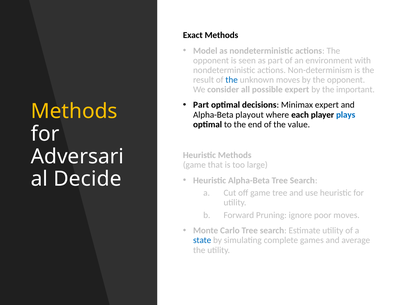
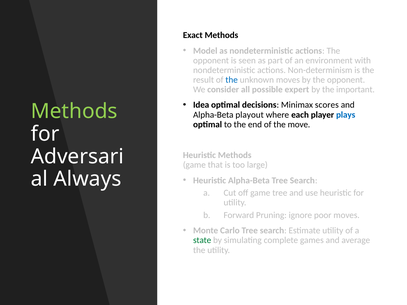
Part: Part -> Idea (201, 105)
Minimax expert: expert -> scores (327, 105)
Methods colour: yellow -> light green (74, 111)
value: value -> move (299, 125)
Decide: Decide -> Always (88, 179)
state colour: blue -> green (202, 241)
